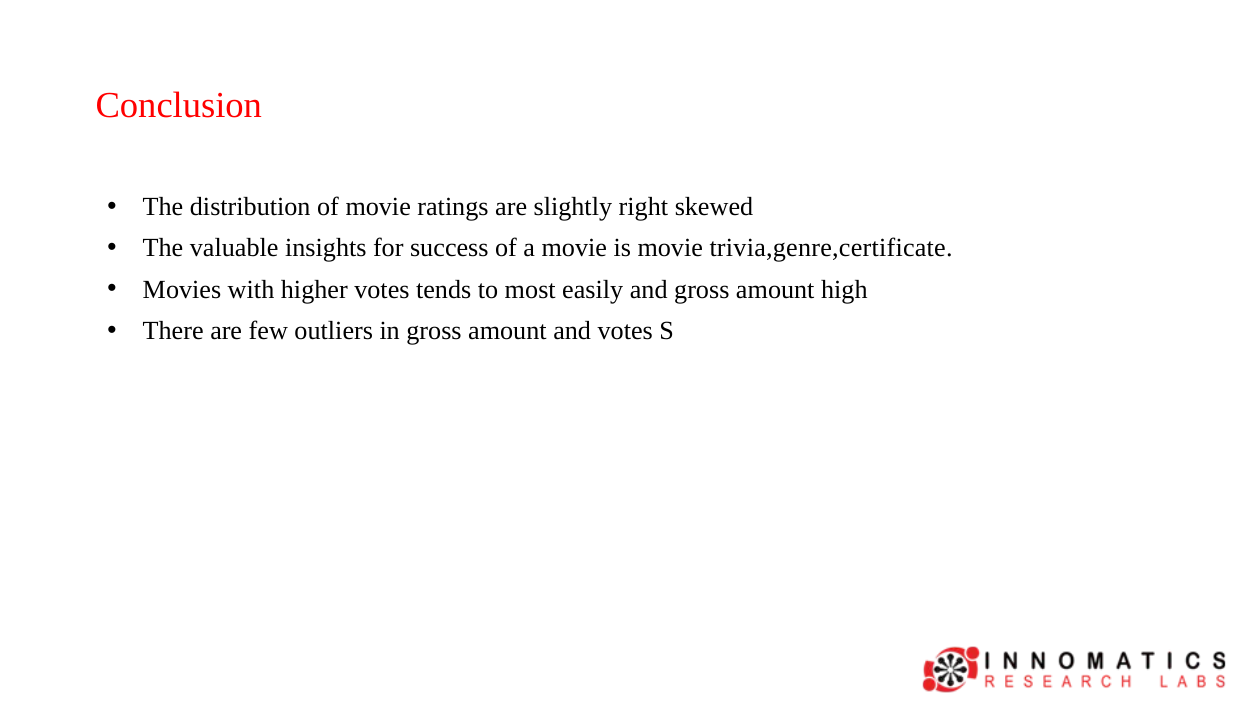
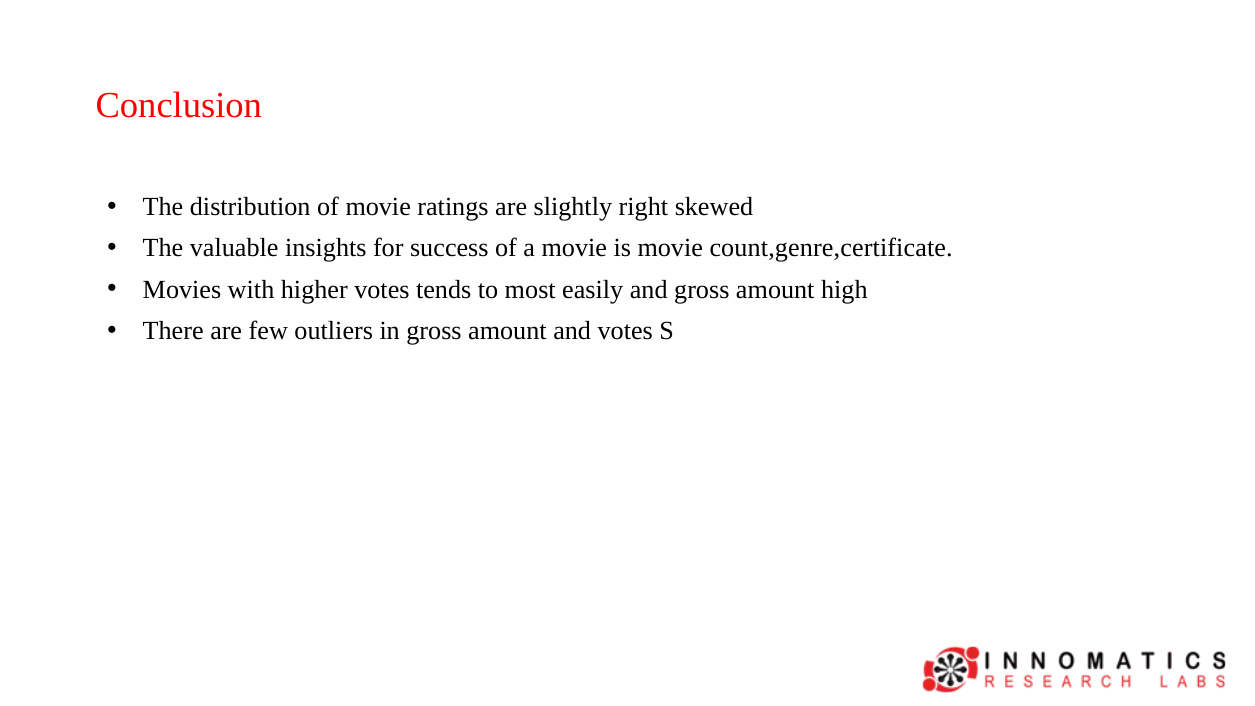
trivia,genre,certificate: trivia,genre,certificate -> count,genre,certificate (831, 248)
